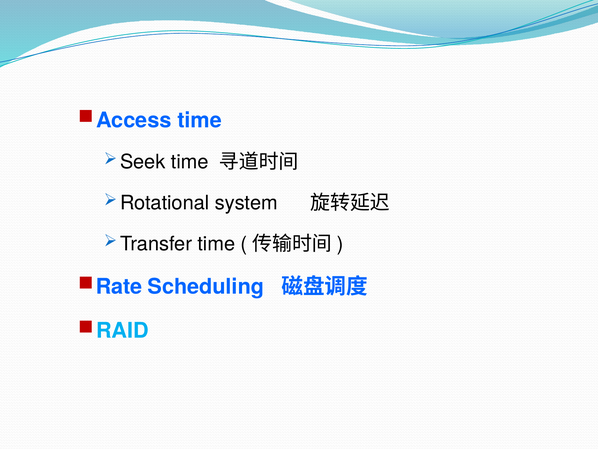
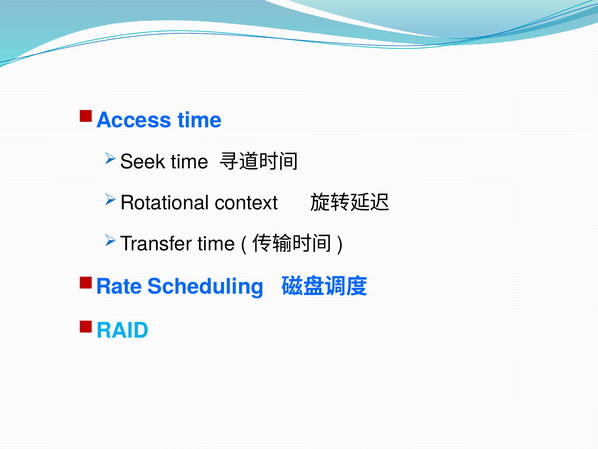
system: system -> context (246, 203)
